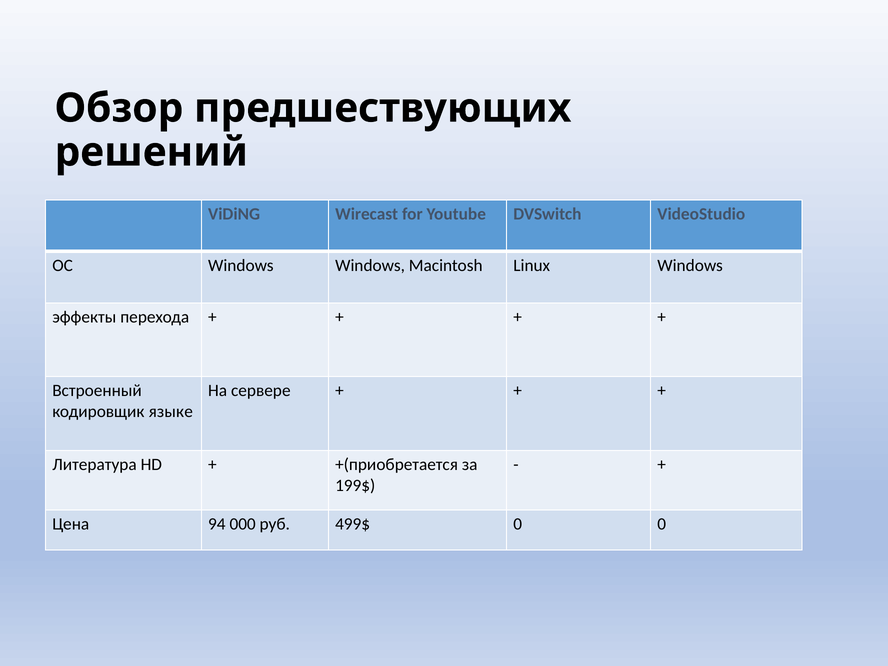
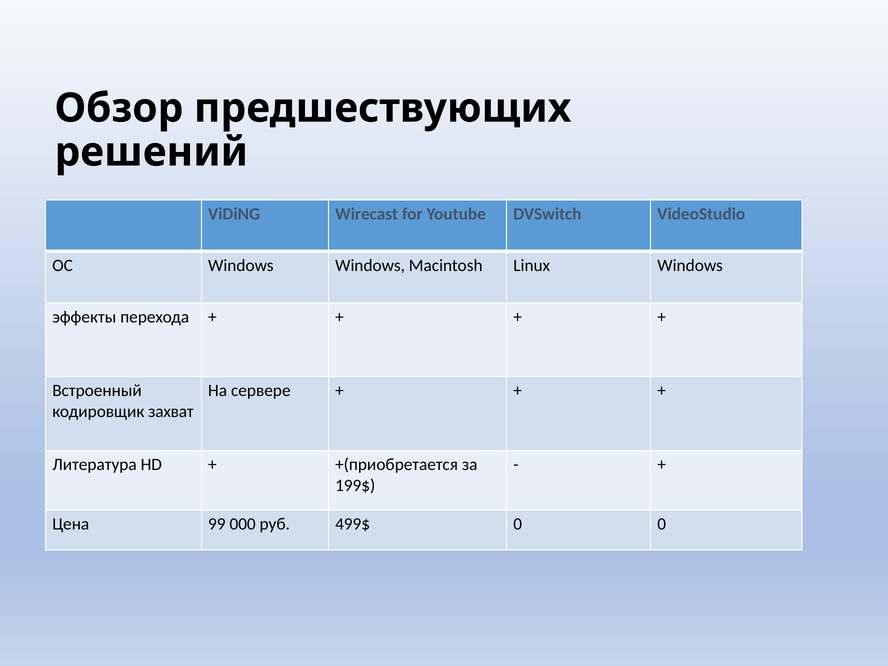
языке: языке -> захват (171, 412)
94: 94 -> 99 (217, 524)
